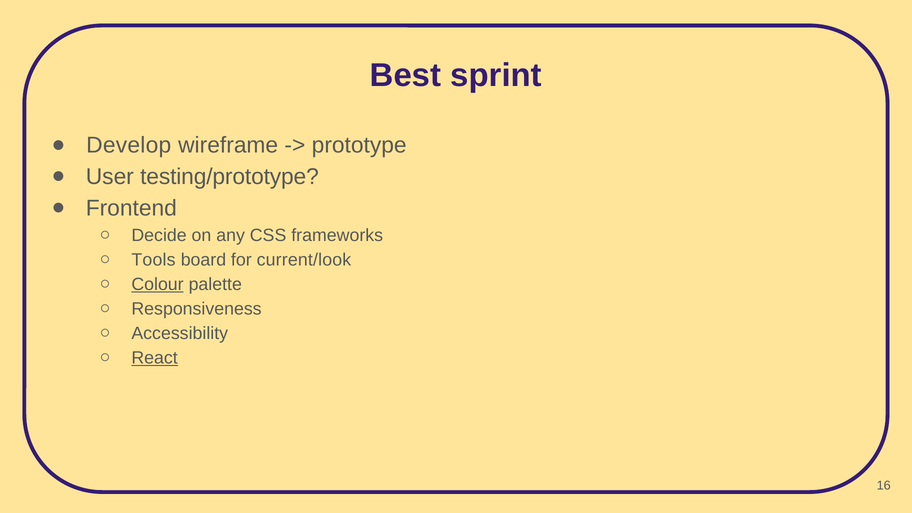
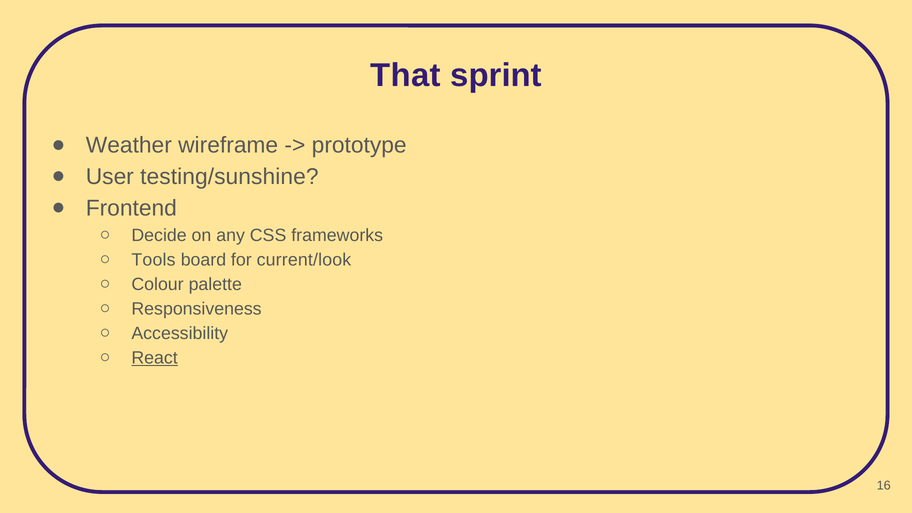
Best: Best -> That (405, 76)
Develop: Develop -> Weather (129, 145)
testing/prototype: testing/prototype -> testing/sunshine (229, 177)
Colour underline: present -> none (158, 284)
